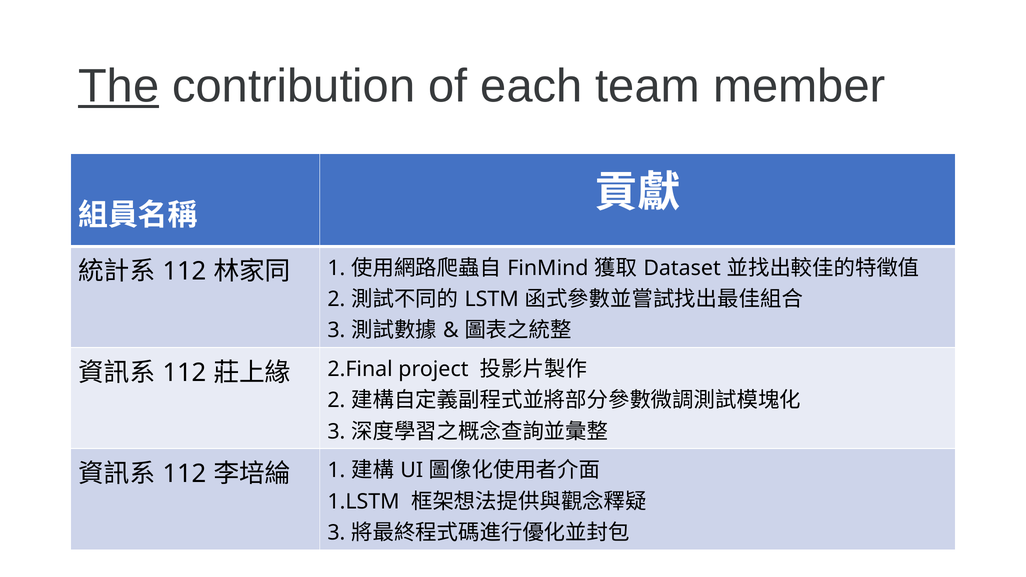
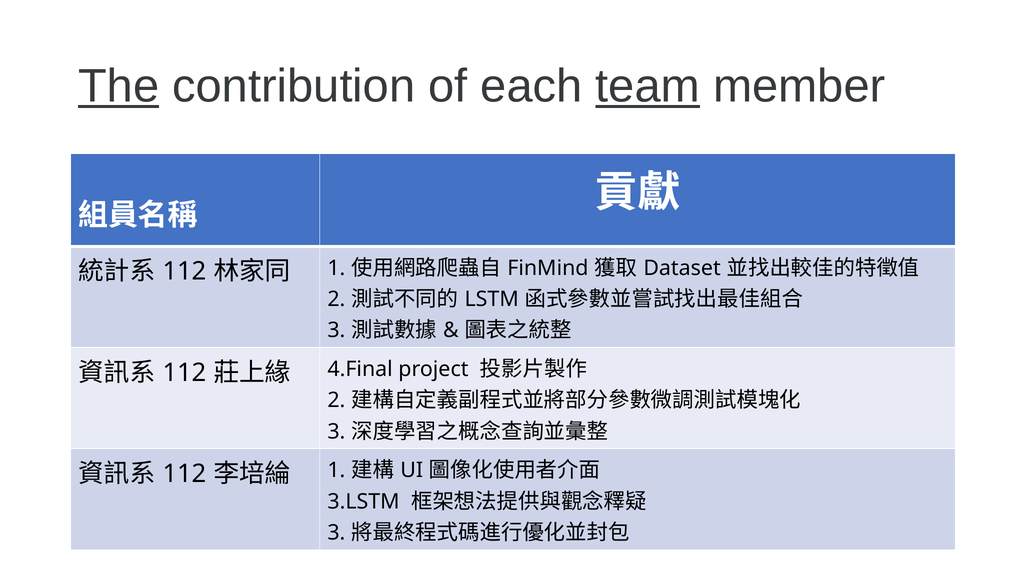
team underline: none -> present (648, 86)
2.Final: 2.Final -> 4.Final (360, 369)
1.LSTM: 1.LSTM -> 3.LSTM (364, 502)
